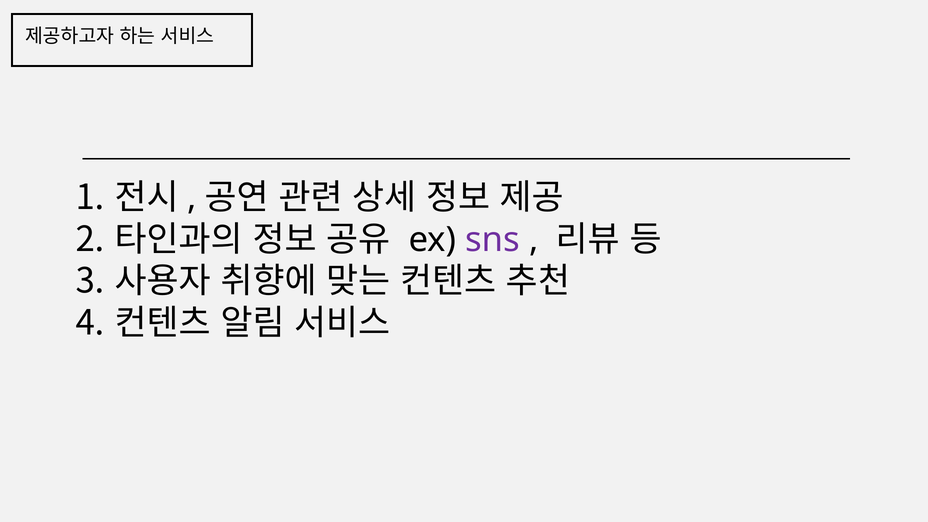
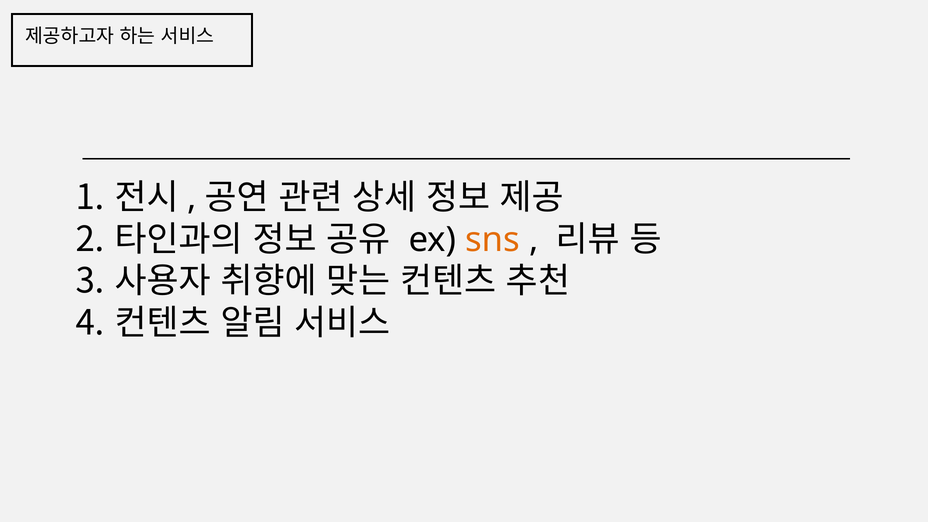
sns colour: purple -> orange (493, 240)
